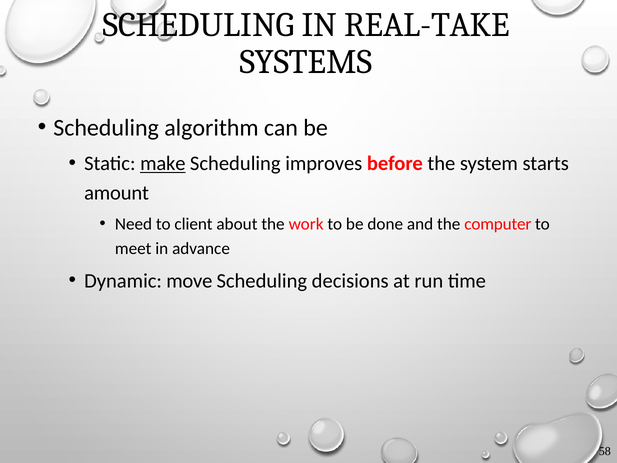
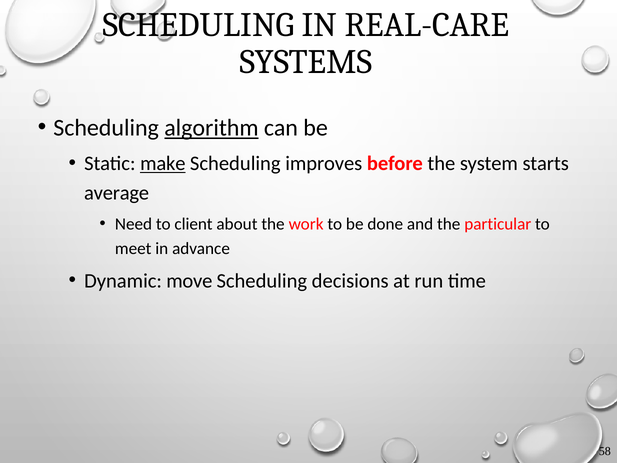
REAL-TAKE: REAL-TAKE -> REAL-CARE (427, 25)
algorithm underline: none -> present (211, 128)
amount: amount -> average (117, 193)
computer: computer -> particular (498, 224)
